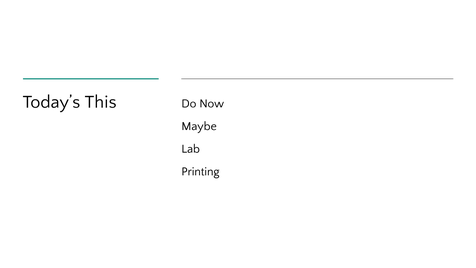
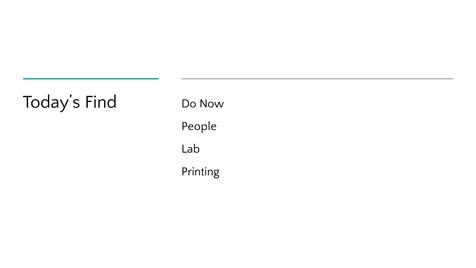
This: This -> Find (101, 102)
Maybe: Maybe -> People (199, 126)
